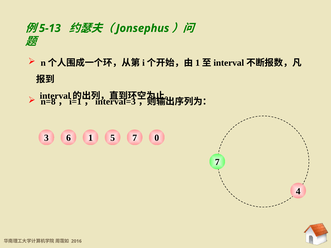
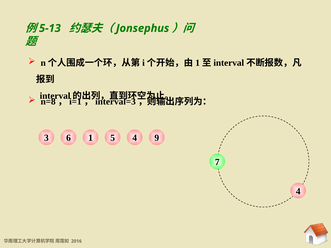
1 7: 7 -> 4 (135, 138)
0: 0 -> 9 (157, 138)
